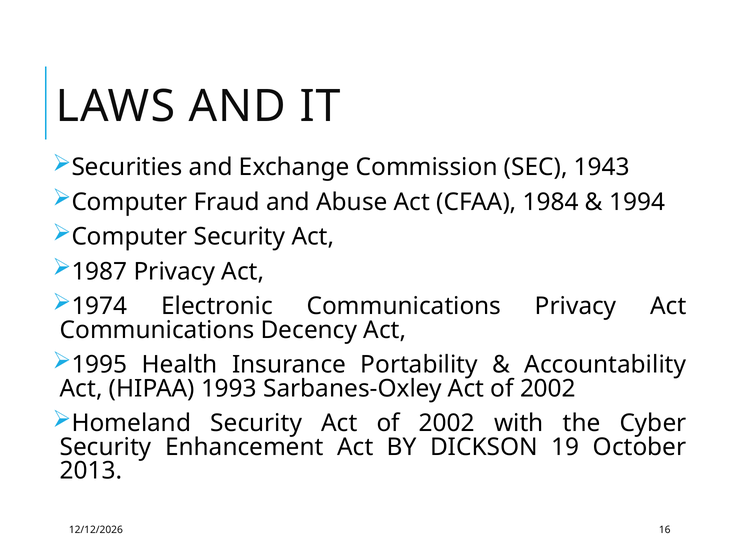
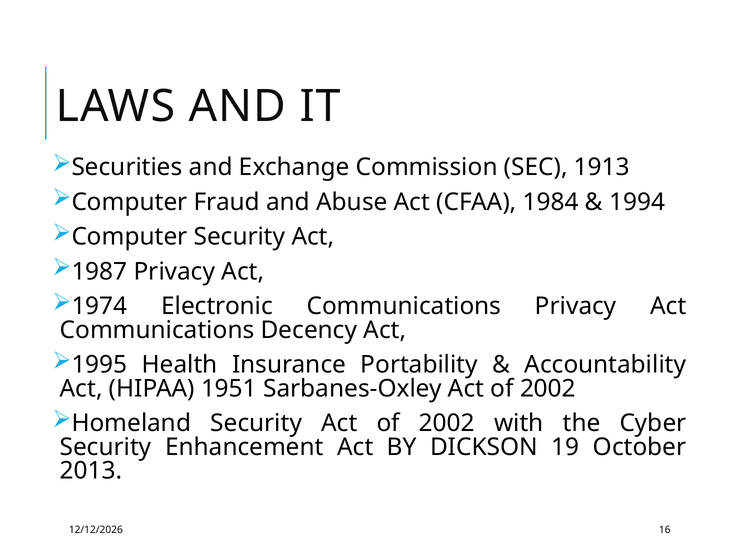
1943: 1943 -> 1913 (602, 167)
1993: 1993 -> 1951 (229, 388)
